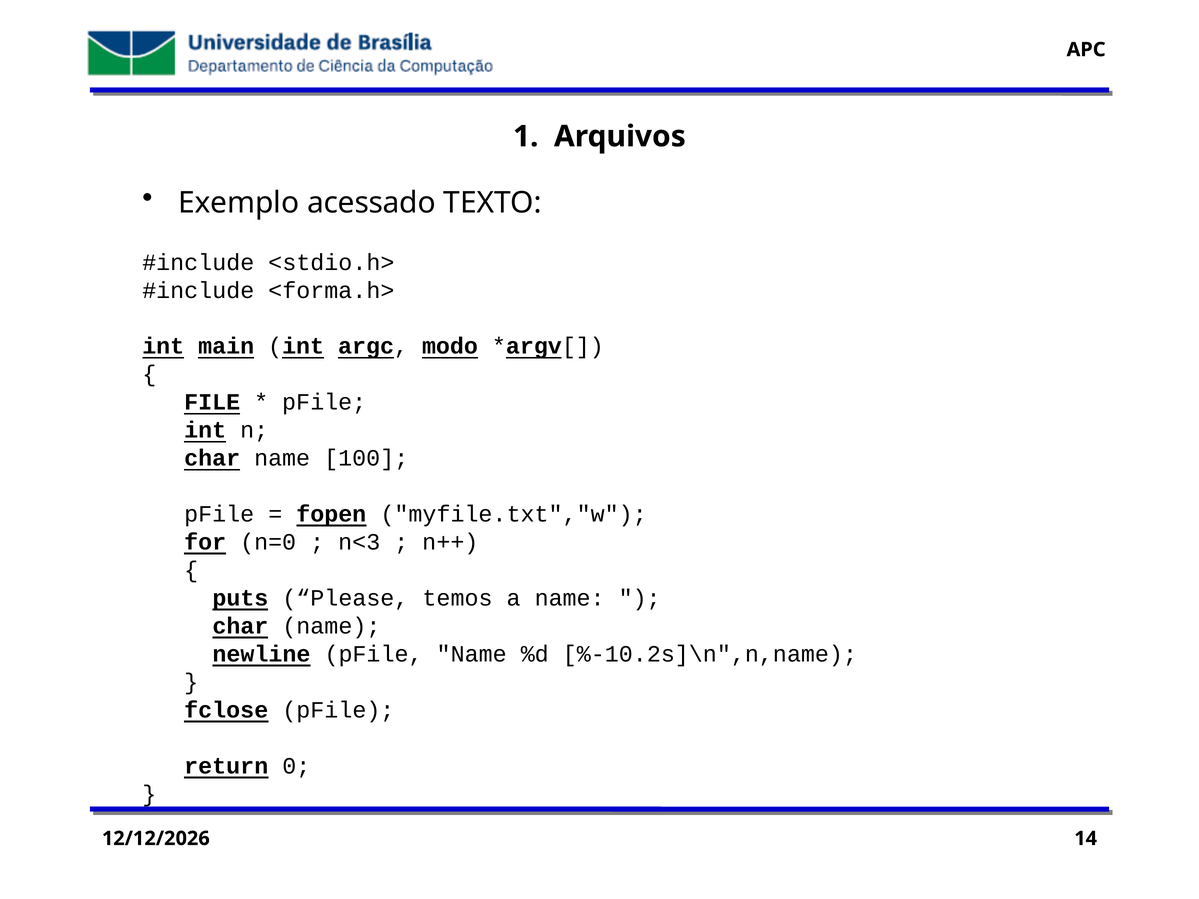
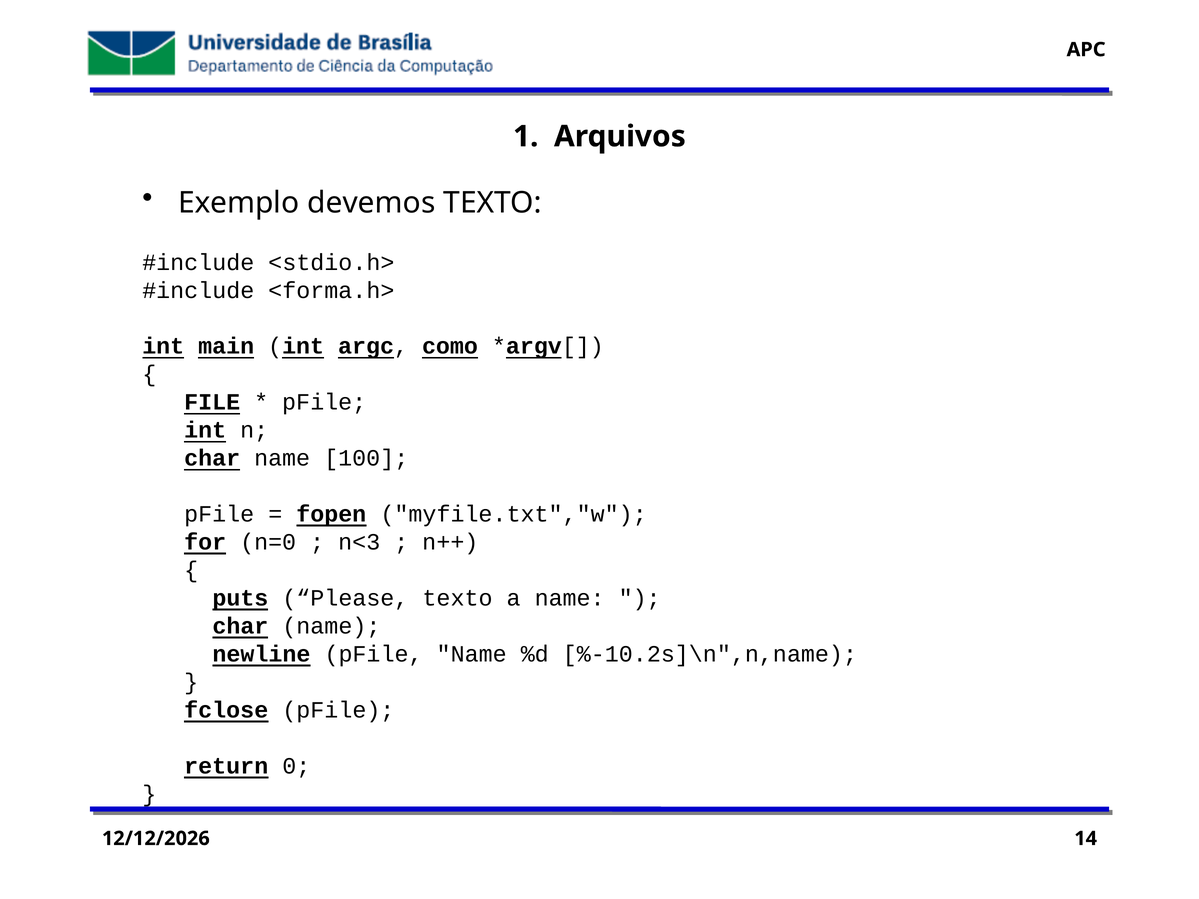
acessado: acessado -> devemos (371, 203)
modo: modo -> como (450, 346)
Please temos: temos -> texto (458, 598)
